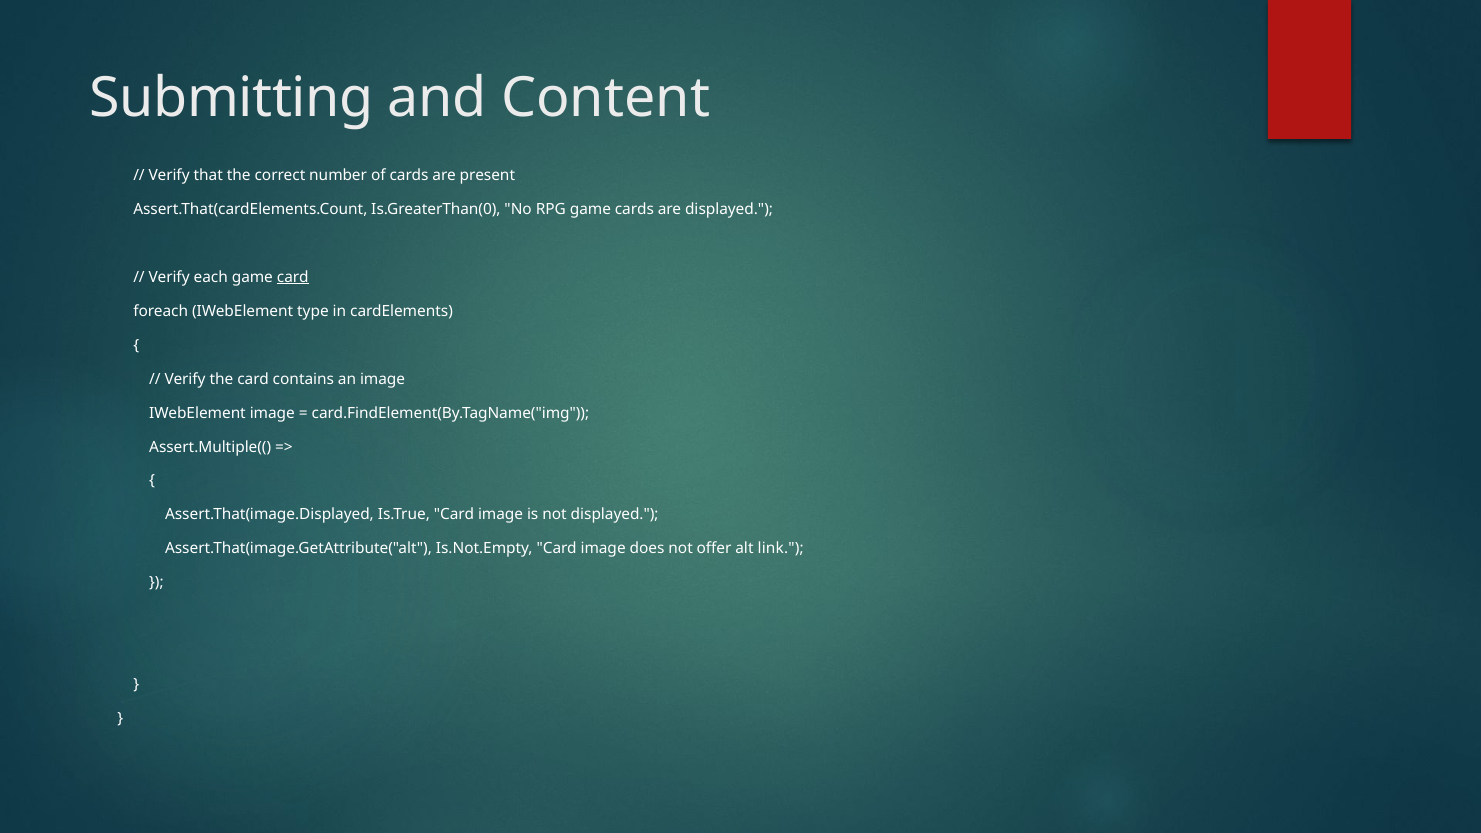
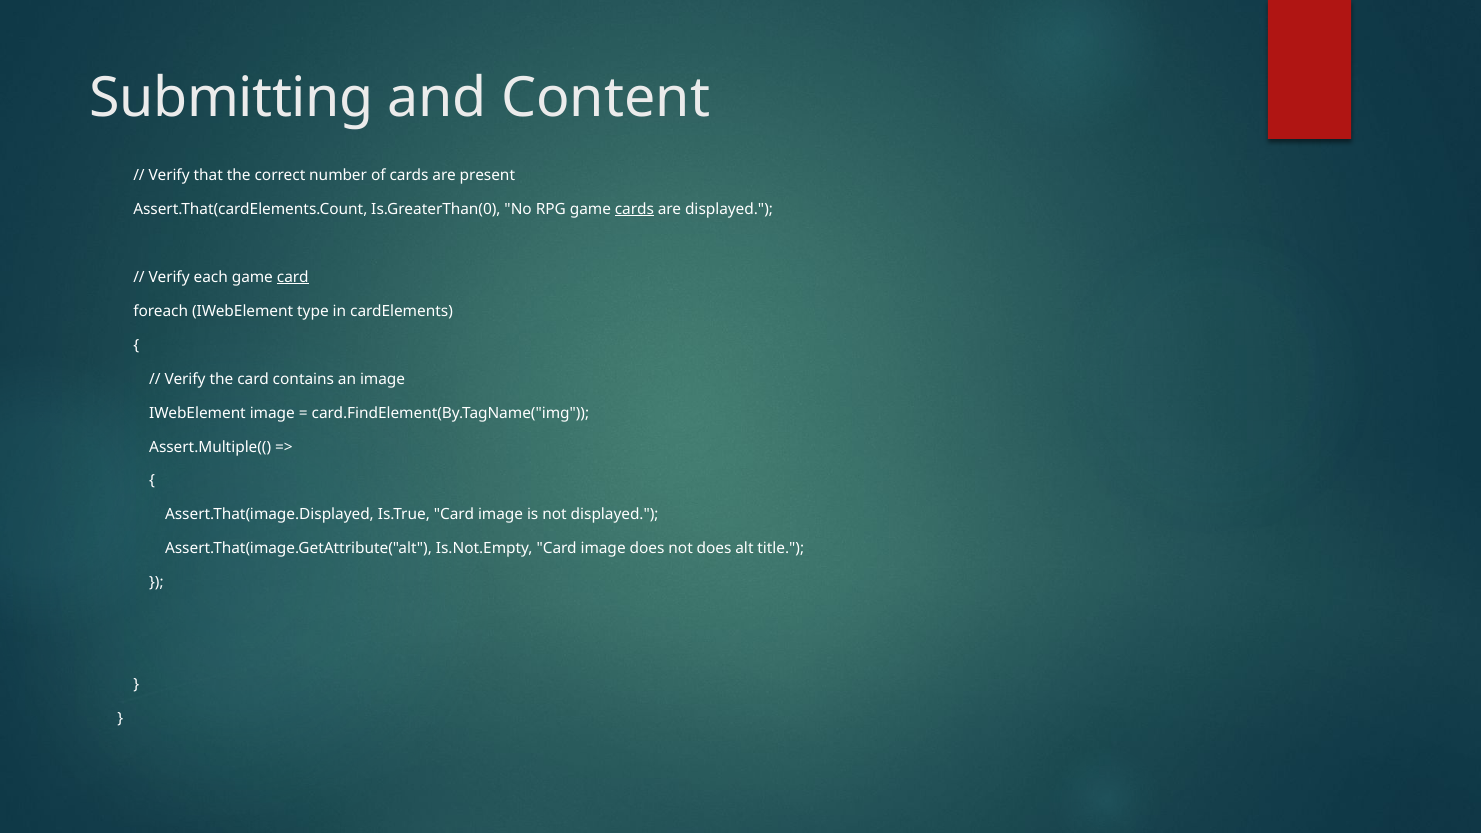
cards underline: none -> present (634, 209)
not offer: offer -> does (714, 549)
link: link -> title (781, 549)
